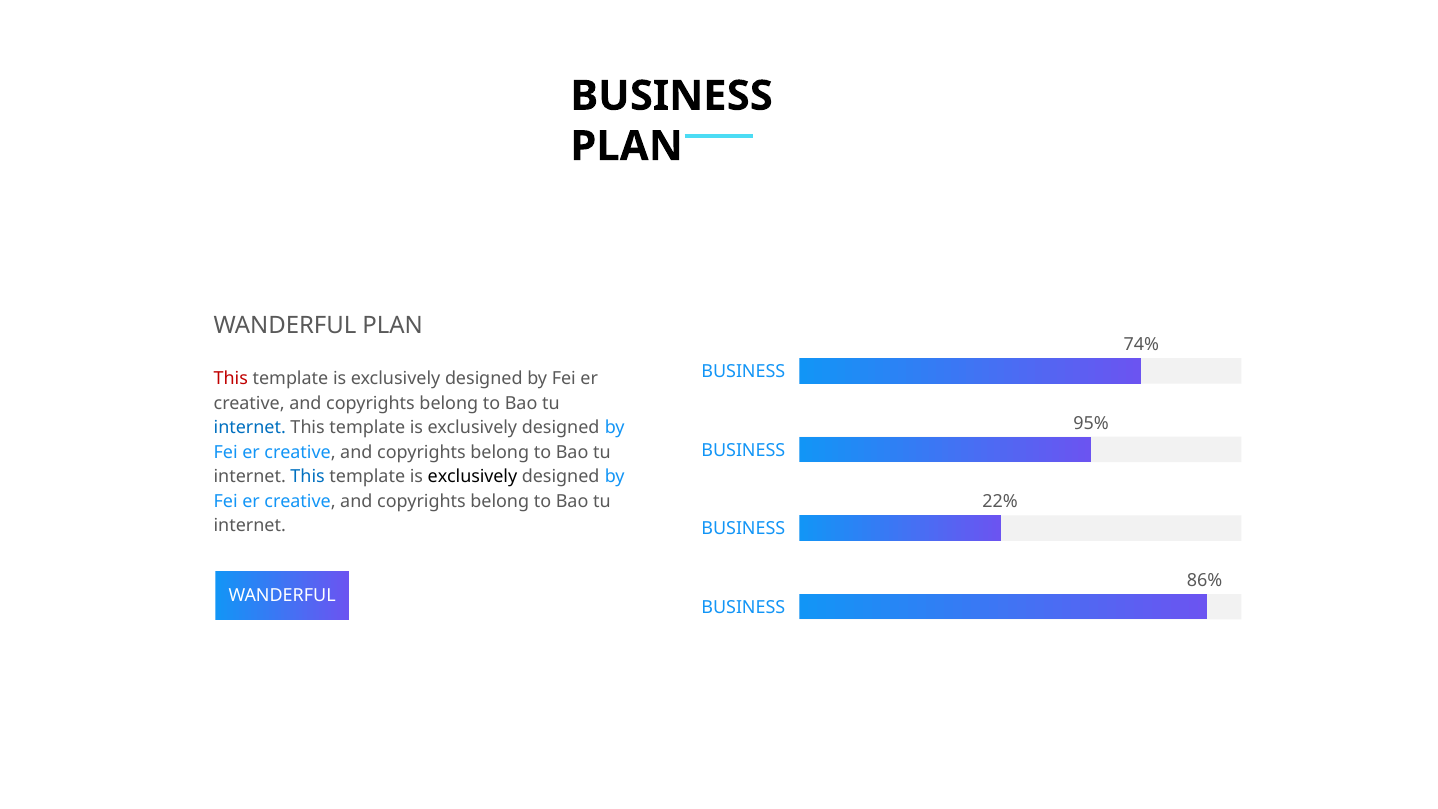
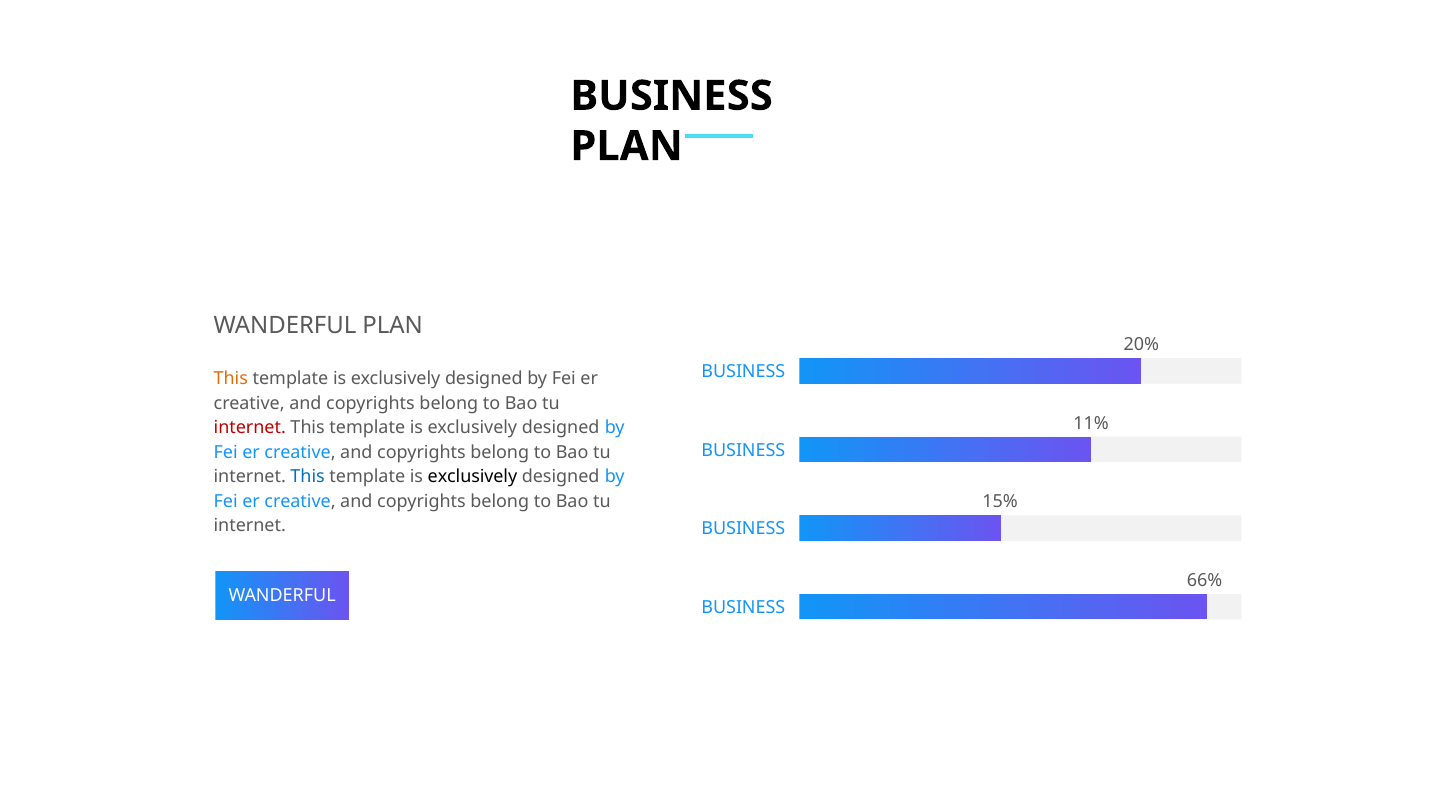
74%: 74% -> 20% (1141, 345)
This colour: red -> orange (231, 378)
95%: 95% -> 11% (1091, 424)
internet colour: blue -> red (250, 428)
22%: 22% -> 15% (1000, 501)
86%: 86% -> 66% (1205, 580)
